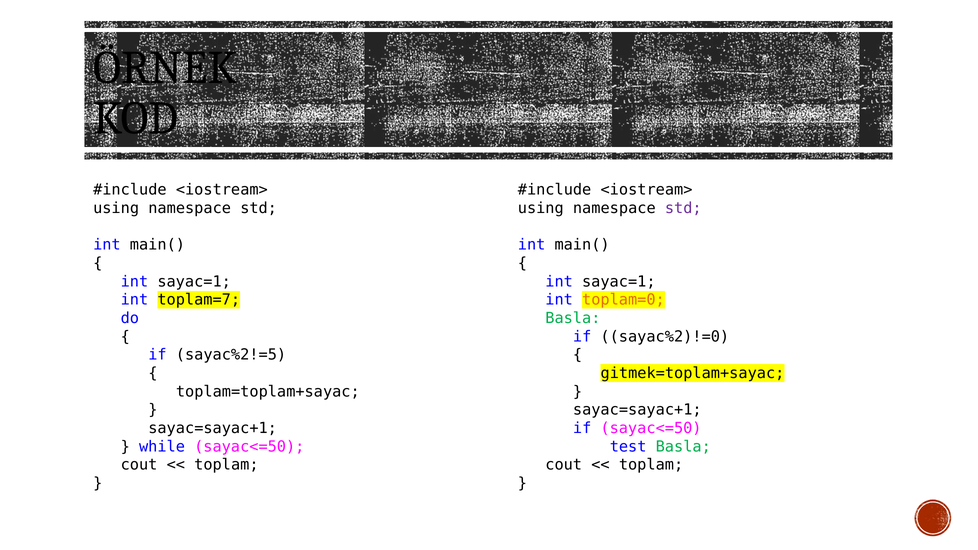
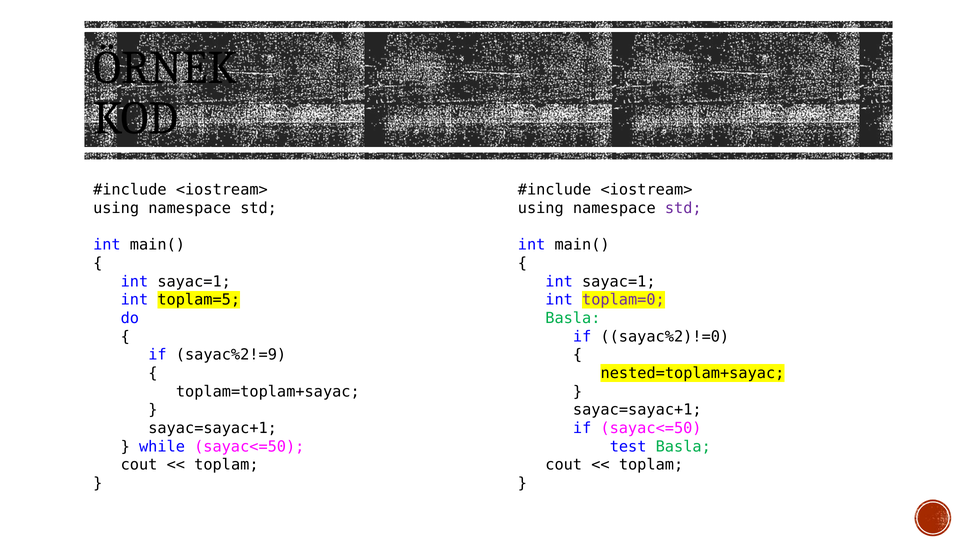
toplam=7: toplam=7 -> toplam=5 (199, 300)
toplam=0 colour: orange -> purple (623, 300)
sayac%2!=5: sayac%2!=5 -> sayac%2!=9 (231, 355)
gitmek=toplam+sayac: gitmek=toplam+sayac -> nested=toplam+sayac (692, 373)
